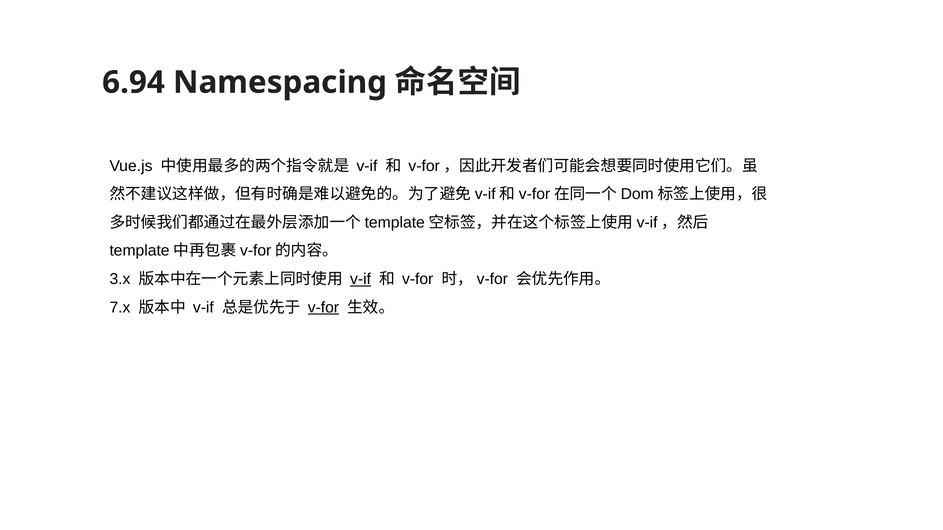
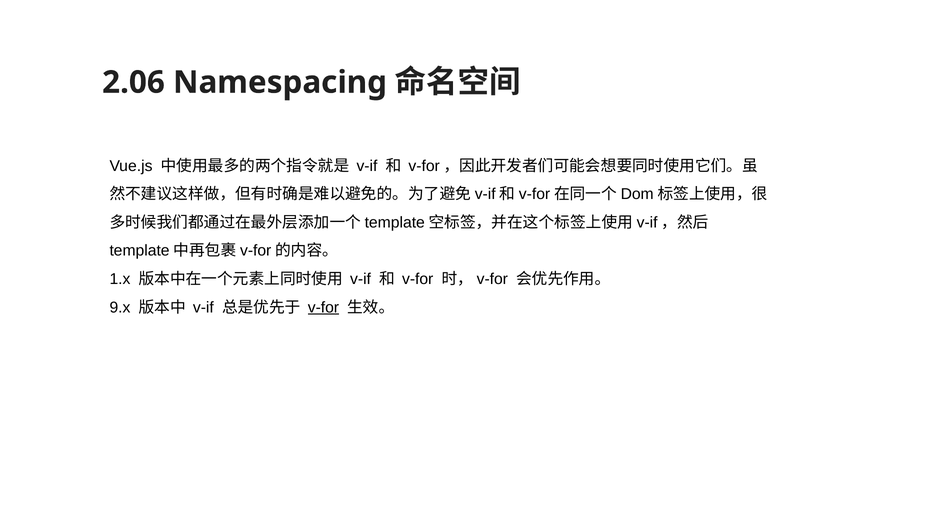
6.94: 6.94 -> 2.06 (133, 82)
3.x: 3.x -> 1.x (120, 279)
v-if underline: present -> none (361, 279)
7.x: 7.x -> 9.x (120, 308)
